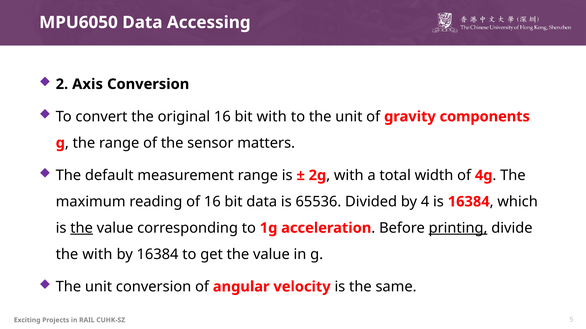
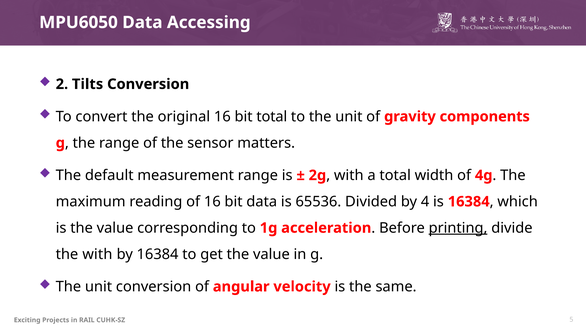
Axis: Axis -> Tilts (88, 84)
bit with: with -> total (272, 117)
the underline: present -> none (82, 228)
